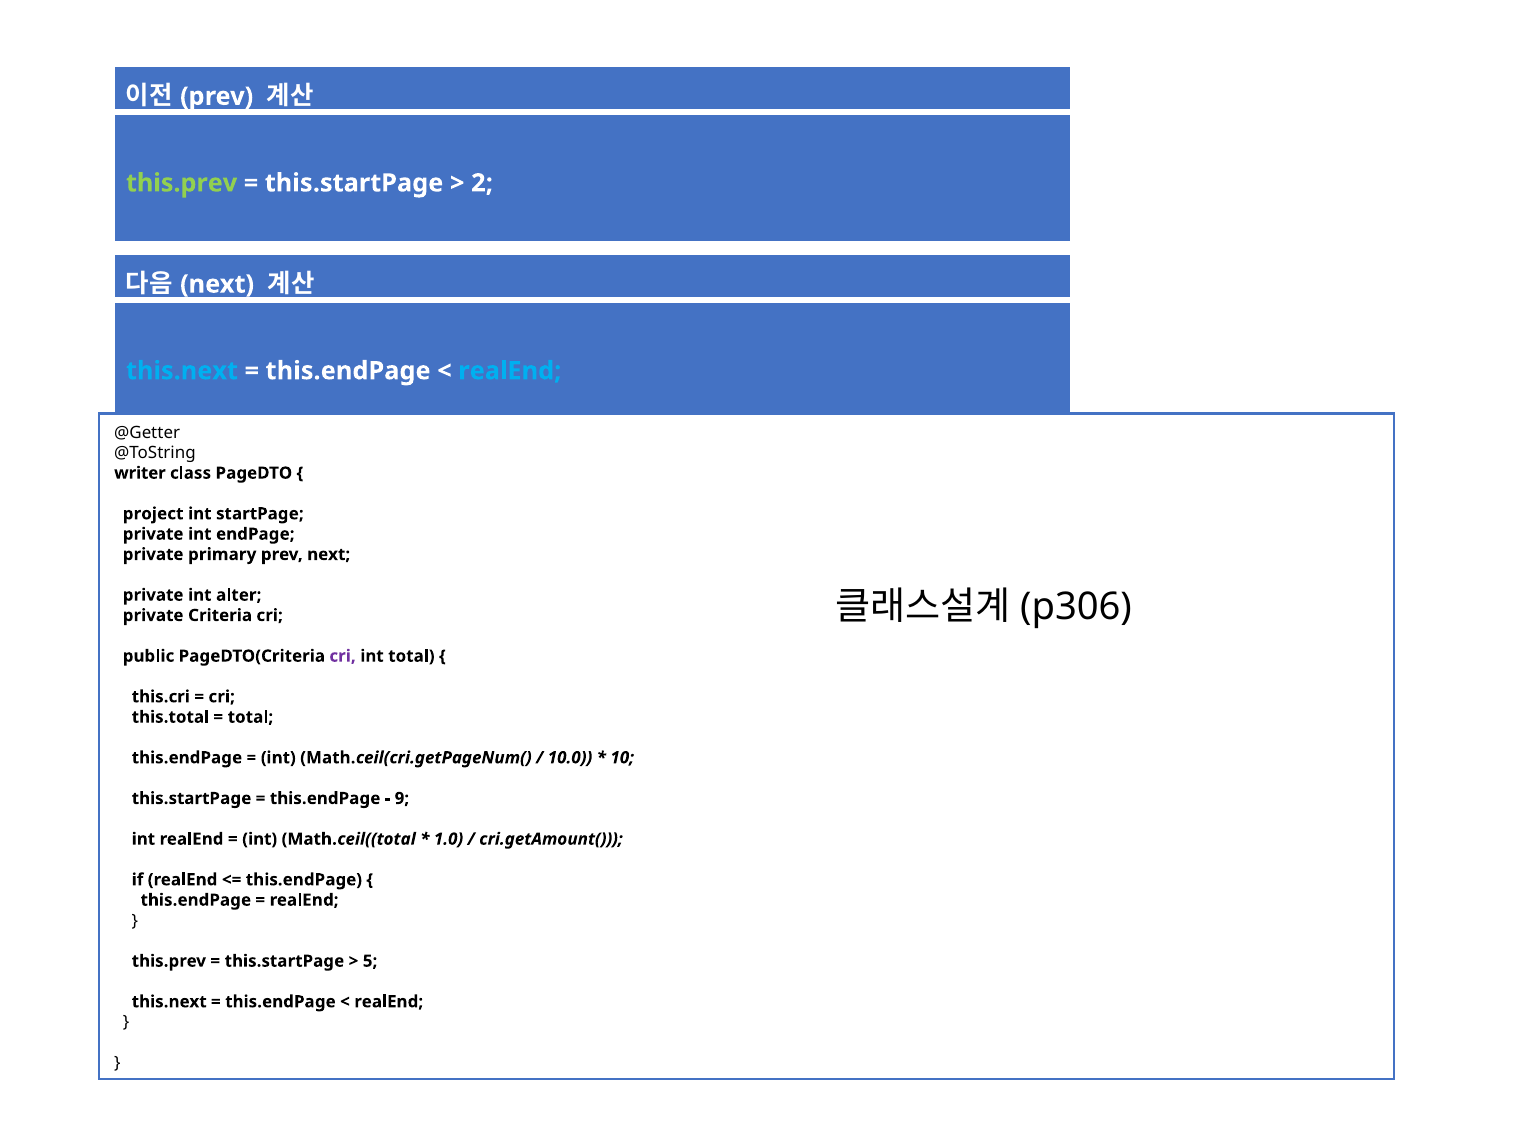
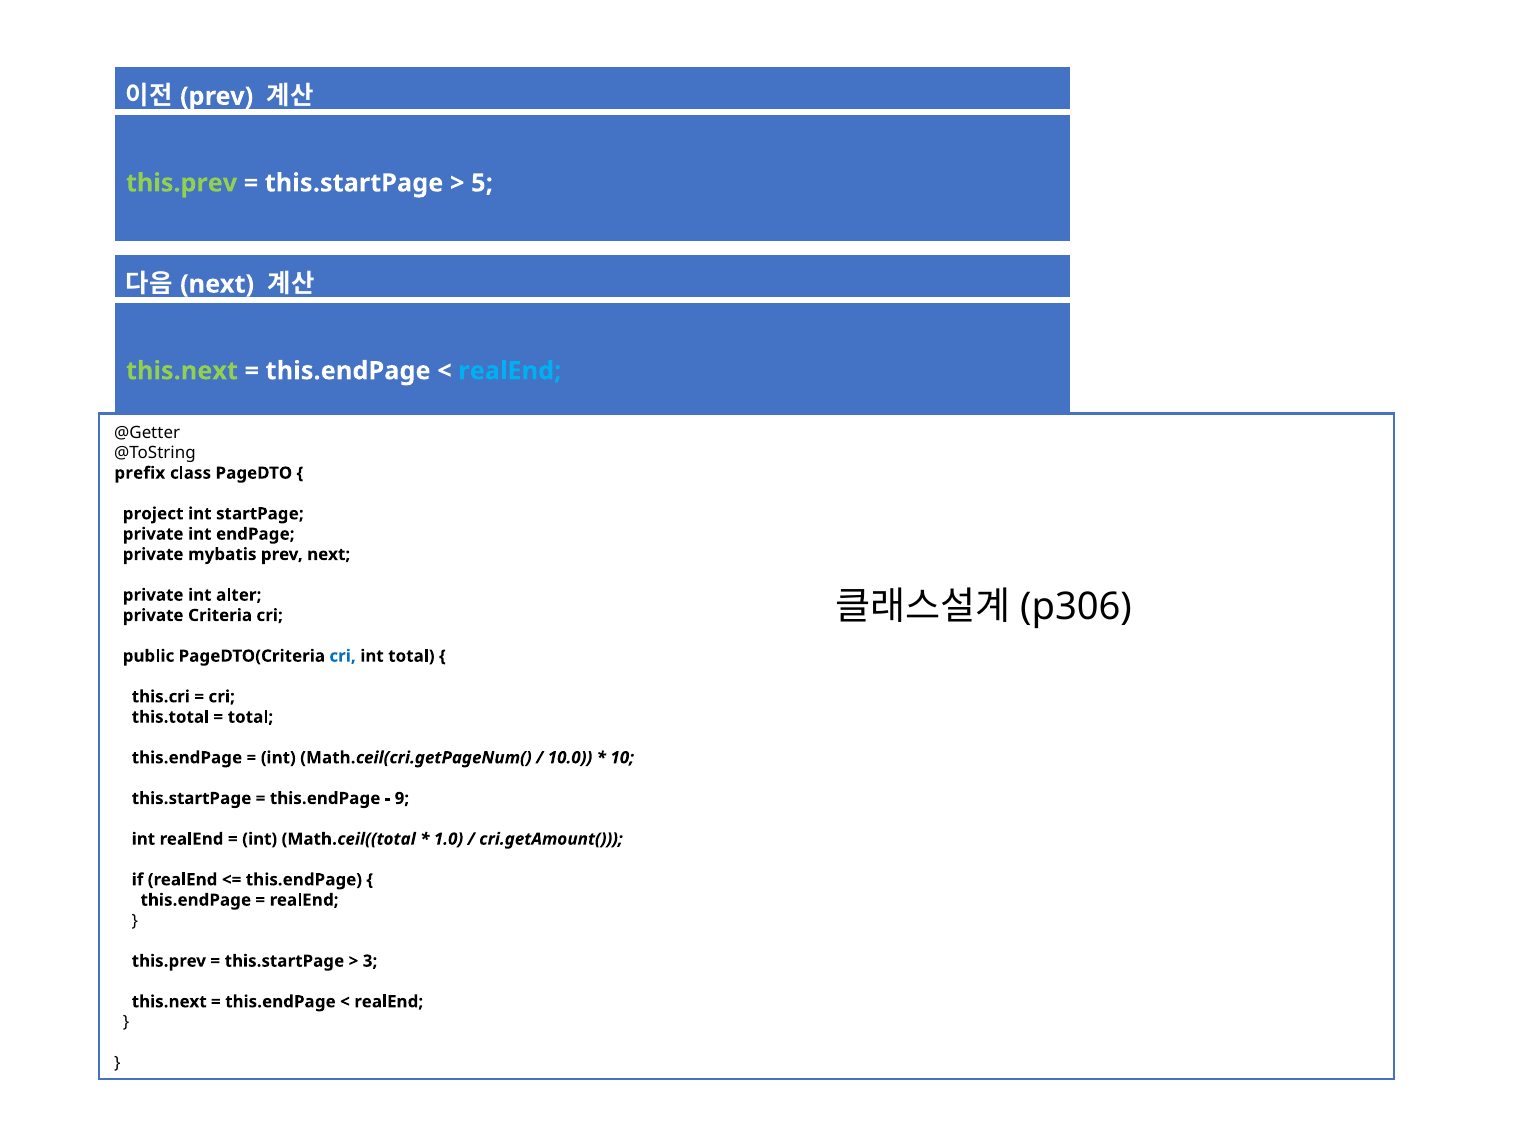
2: 2 -> 5 (482, 183)
this.next colour: light blue -> light green (182, 371)
writer: writer -> prefix (140, 473)
primary: primary -> mybatis (222, 554)
cri colour: purple -> blue (343, 656)
5: 5 -> 3 (370, 960)
